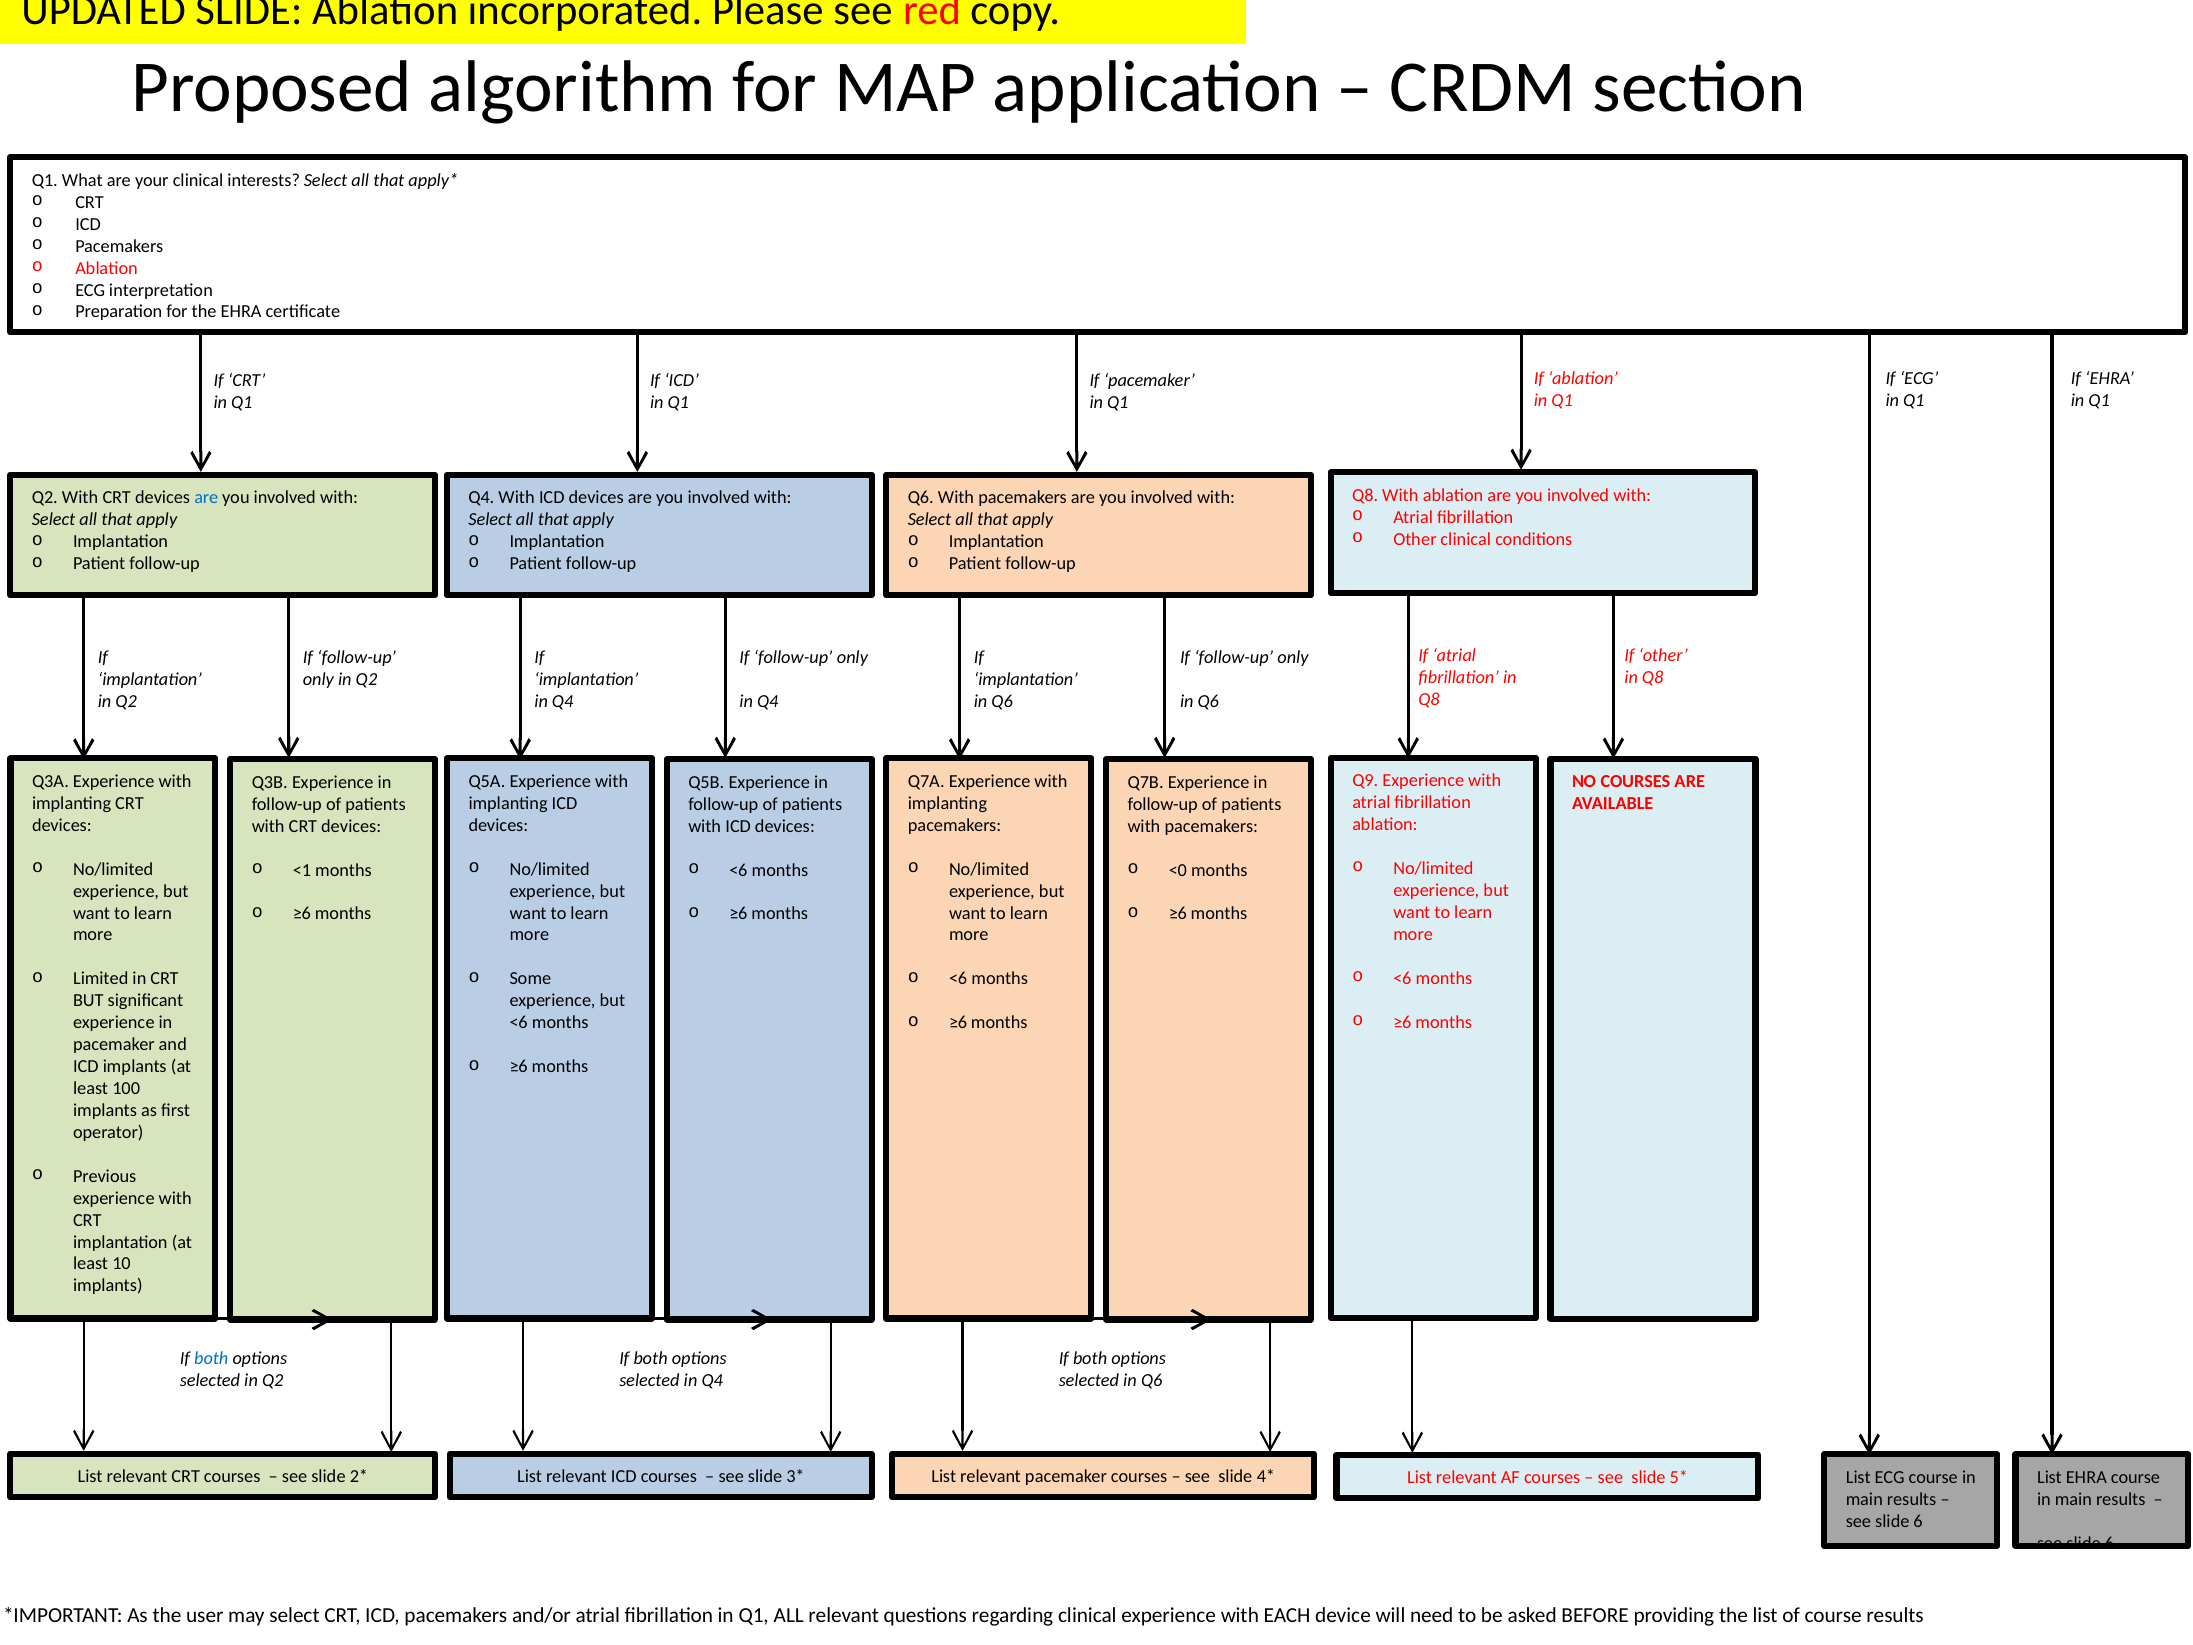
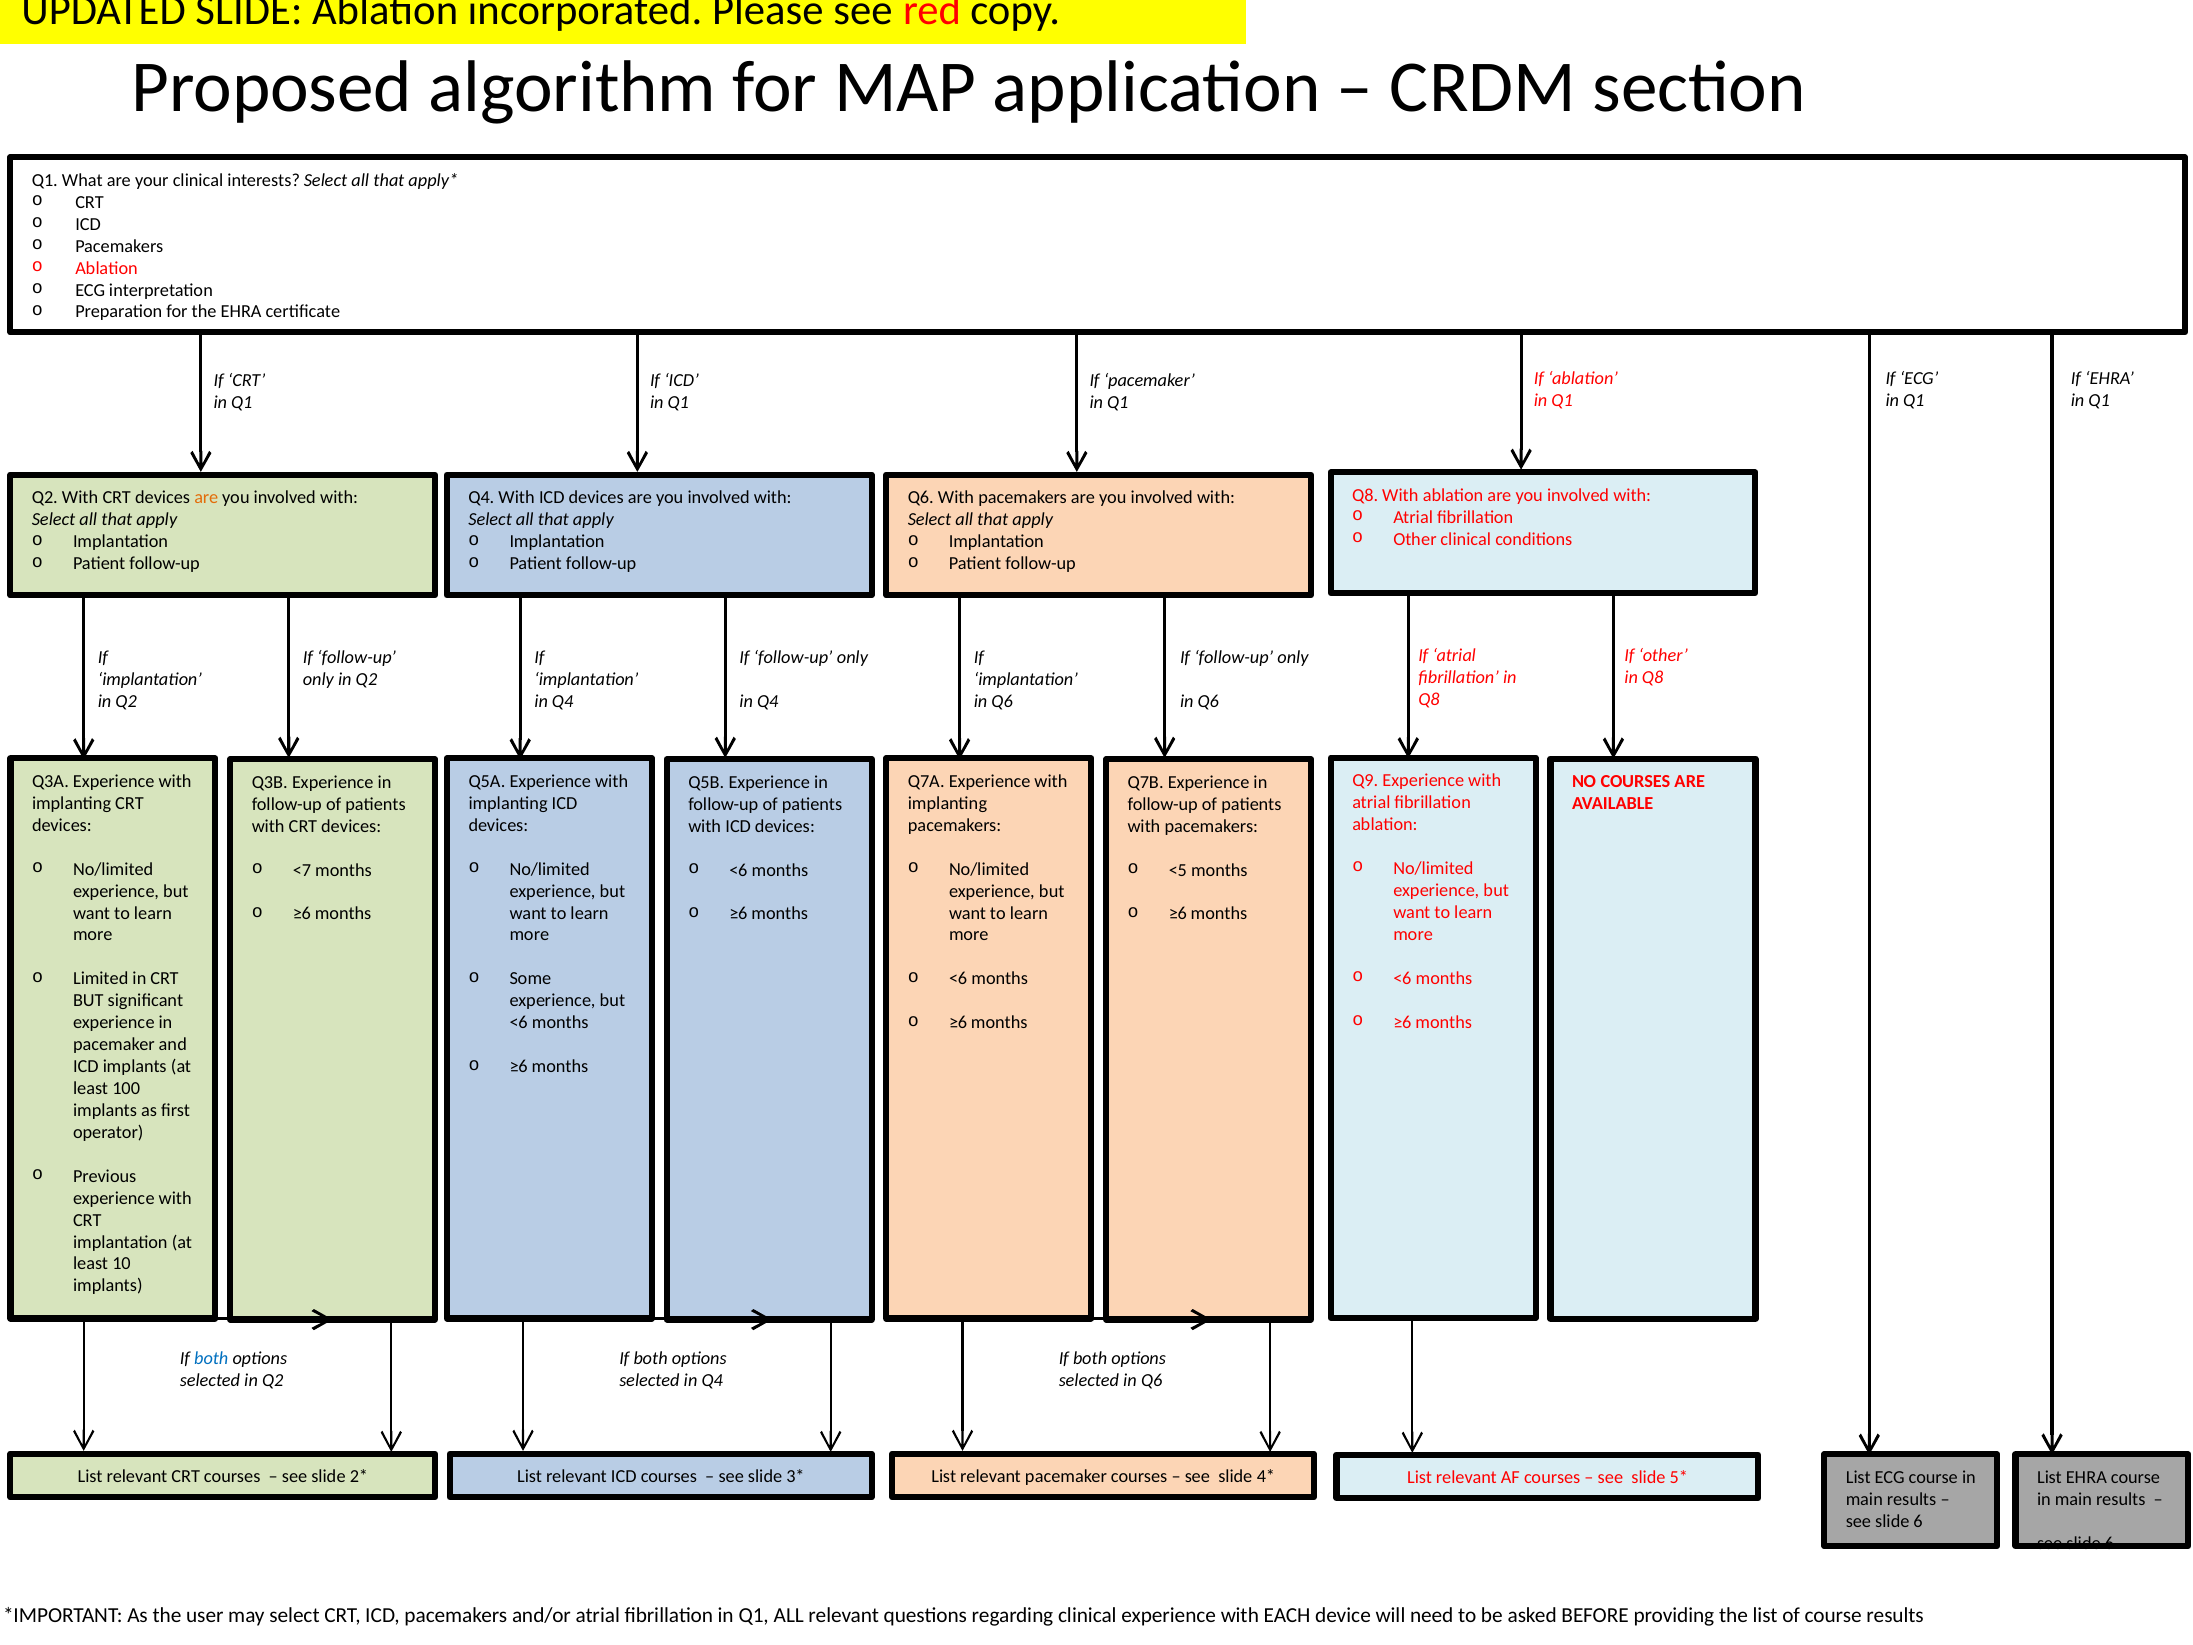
are colour: blue -> orange (206, 498)
<1: <1 -> <7 (302, 870)
<0: <0 -> <5 (1178, 870)
